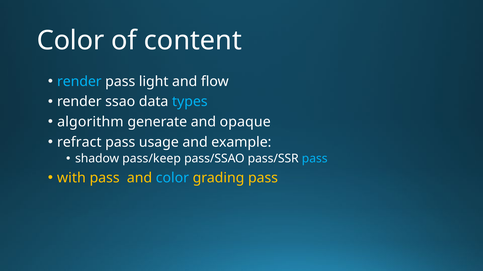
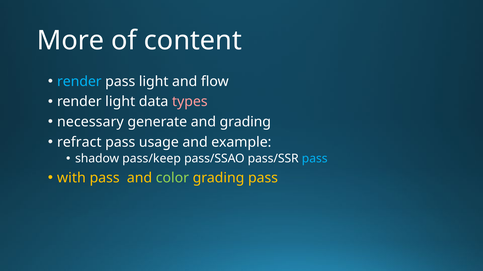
Color: Color -> More (70, 41)
render ssao: ssao -> light (120, 102)
types colour: light blue -> pink (190, 102)
algorithm: algorithm -> necessary (90, 122)
and opaque: opaque -> grading (245, 122)
color colour: light blue -> light green (172, 178)
